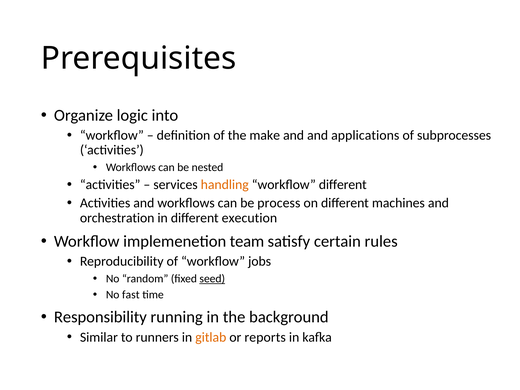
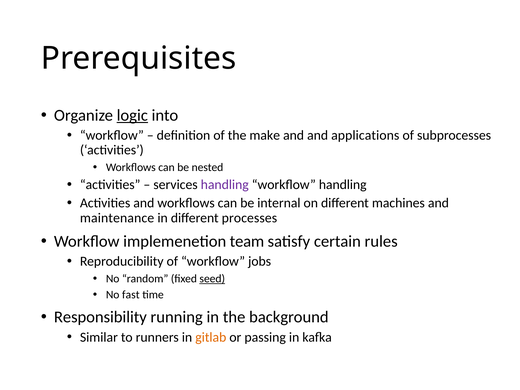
logic underline: none -> present (132, 115)
handling colour: orange -> purple (225, 185)
workflow different: different -> handling (343, 185)
process: process -> internal (279, 203)
orchestration: orchestration -> maintenance (117, 218)
execution: execution -> processes (249, 218)
reports: reports -> passing (265, 337)
